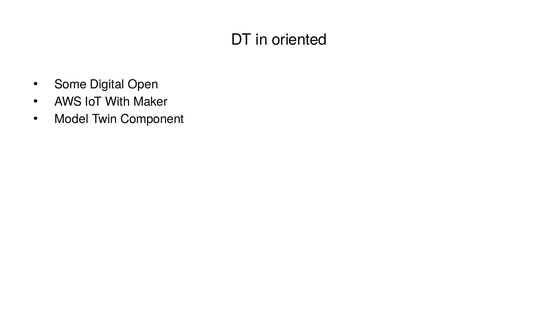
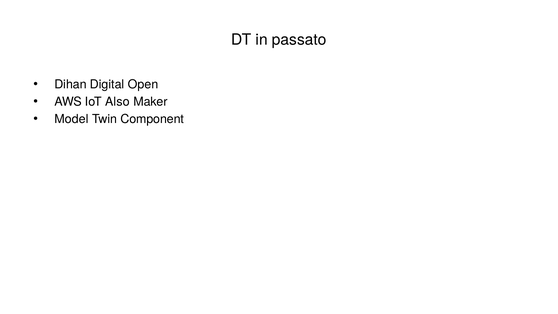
oriented: oriented -> passato (299, 40)
Some: Some -> Dihan (71, 84)
With: With -> Also (117, 102)
